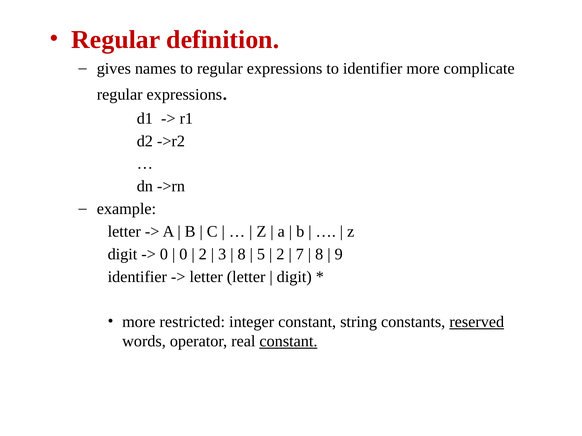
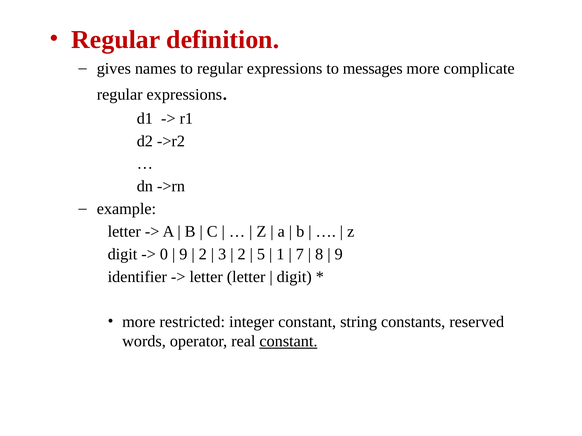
to identifier: identifier -> messages (373, 69)
0: 0 -> 9 (183, 254)
8: 8 -> 2 (242, 254)
2: 2 -> 1 (280, 254)
reserved underline: present -> none (477, 322)
